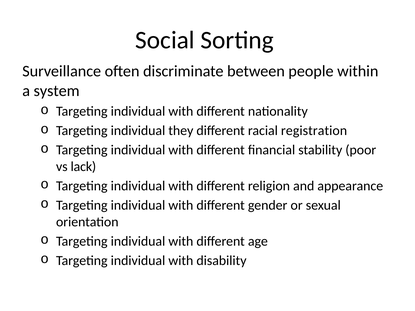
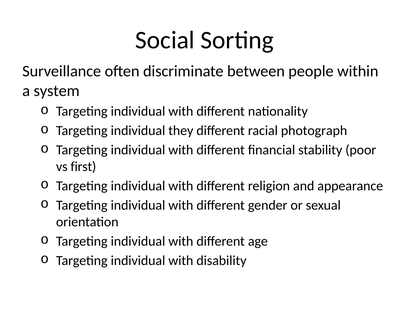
registration: registration -> photograph (314, 131)
lack: lack -> first (83, 167)
